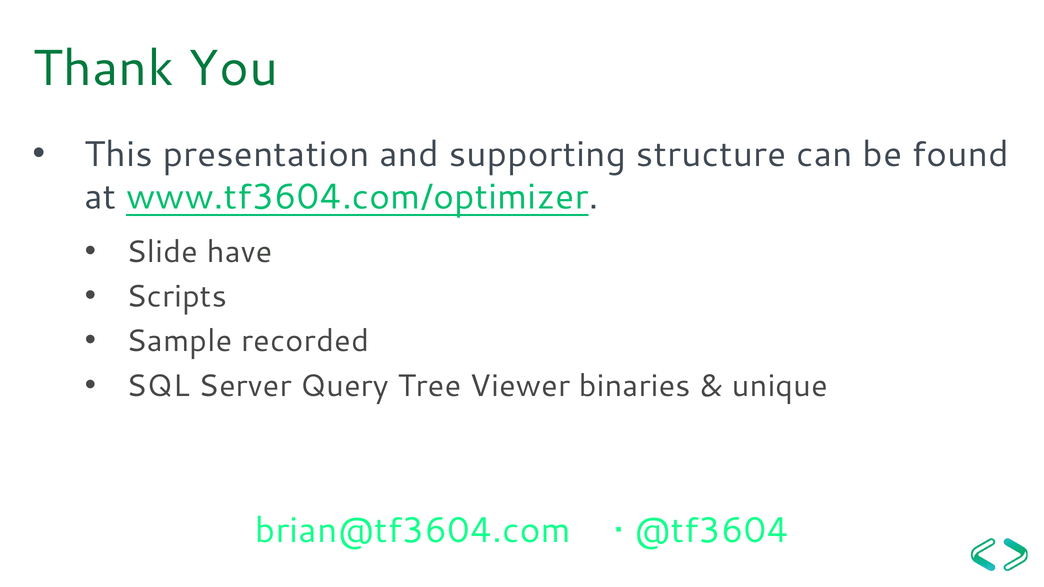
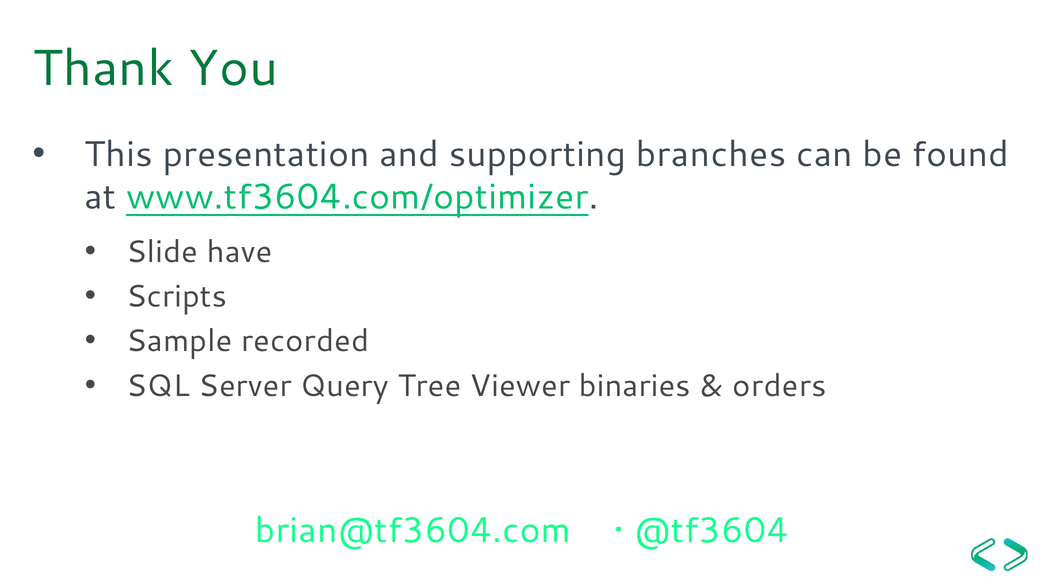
structure: structure -> branches (711, 154)
unique: unique -> orders (780, 386)
